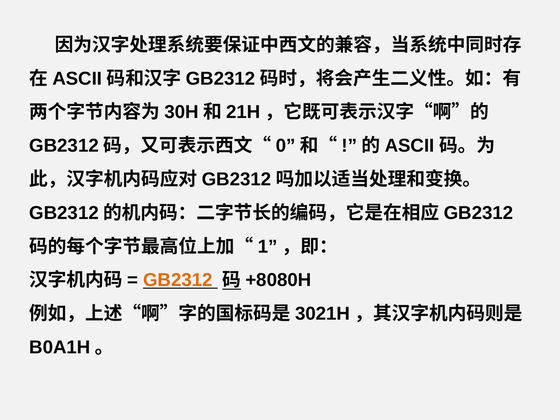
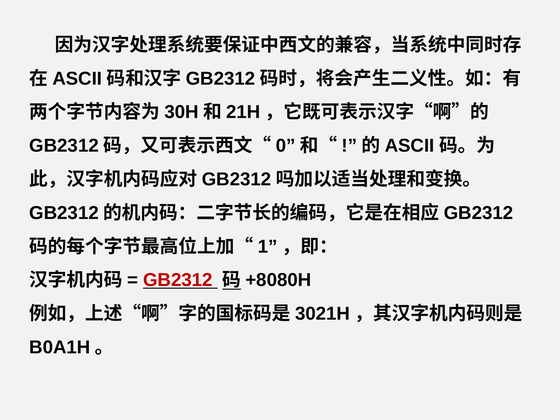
GB2312 colour: orange -> red (178, 280)
